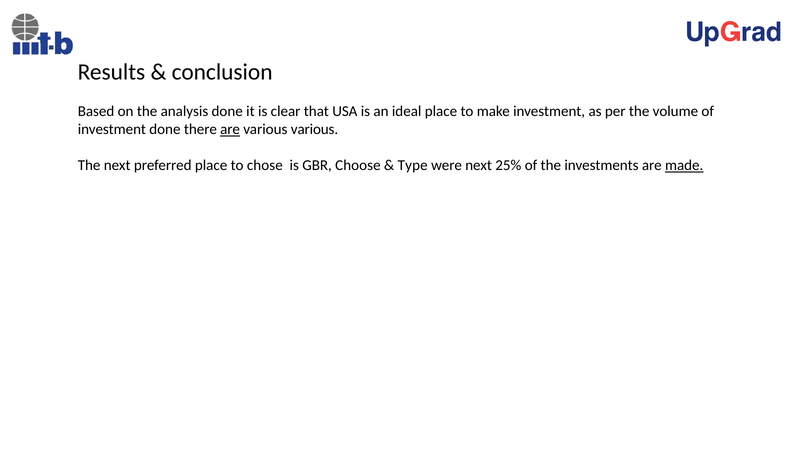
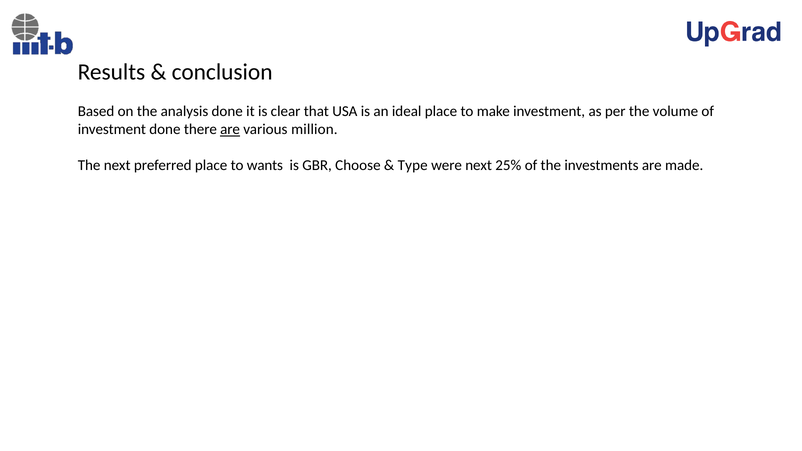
various various: various -> million (314, 129)
chose: chose -> wants (265, 165)
made underline: present -> none (684, 165)
